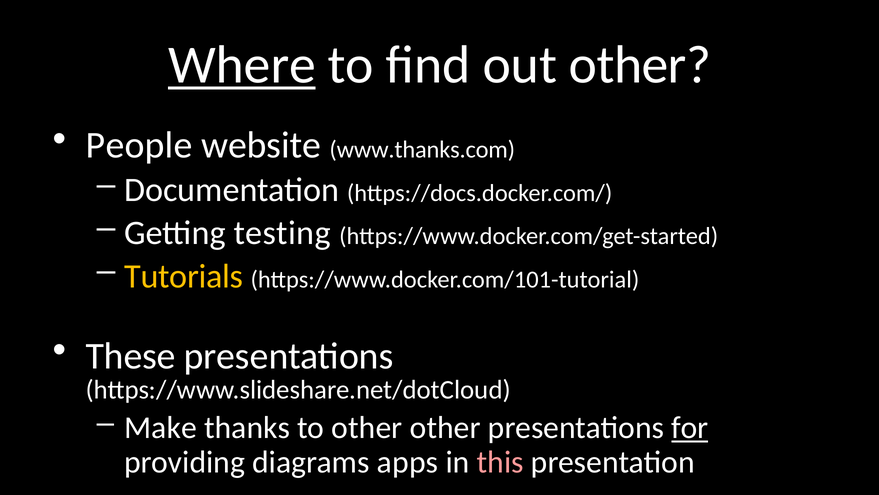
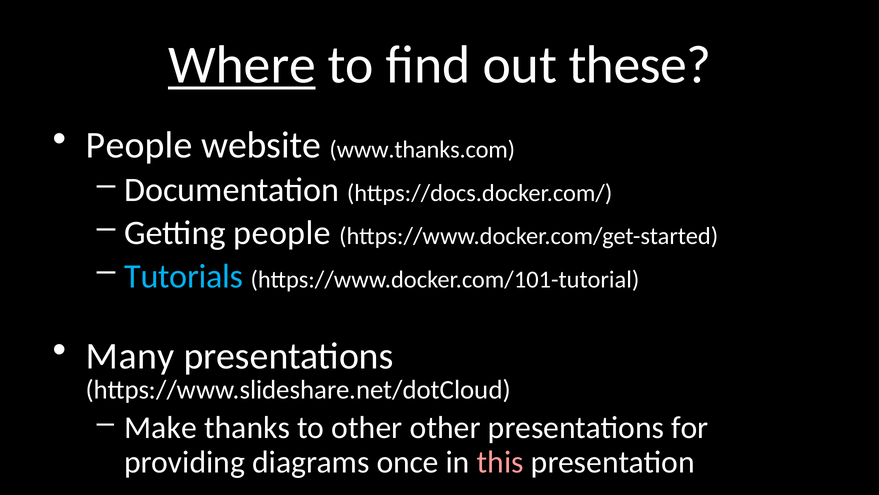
out other: other -> these (640, 65)
Getting testing: testing -> people (282, 233)
Tutorials colour: yellow -> light blue (184, 276)
These: These -> Many (130, 356)
for underline: present -> none (690, 427)
apps: apps -> once (408, 462)
